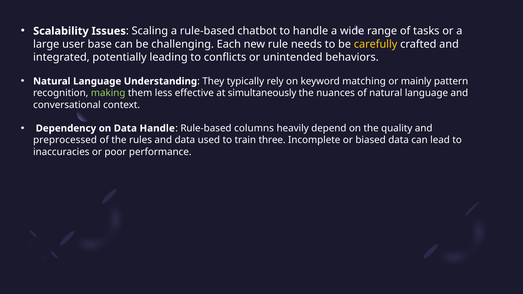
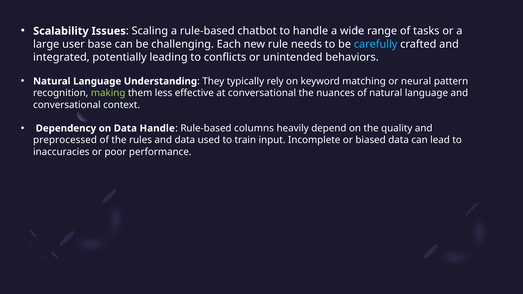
carefully colour: yellow -> light blue (376, 44)
mainly: mainly -> neural (416, 81)
at simultaneously: simultaneously -> conversational (262, 93)
three: three -> input (272, 140)
